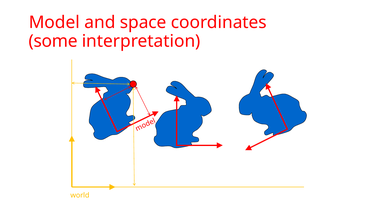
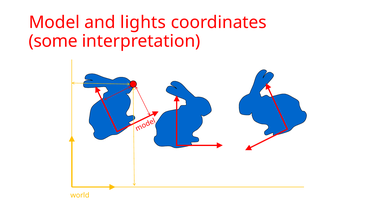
space: space -> lights (143, 22)
